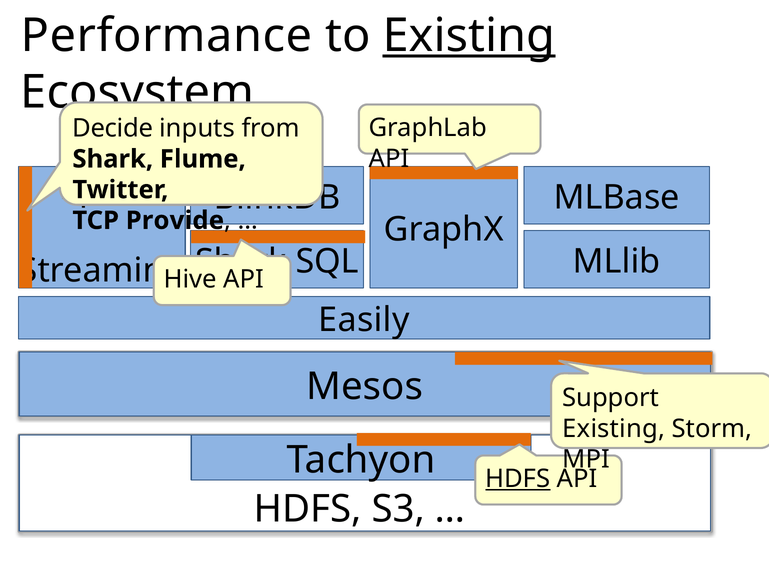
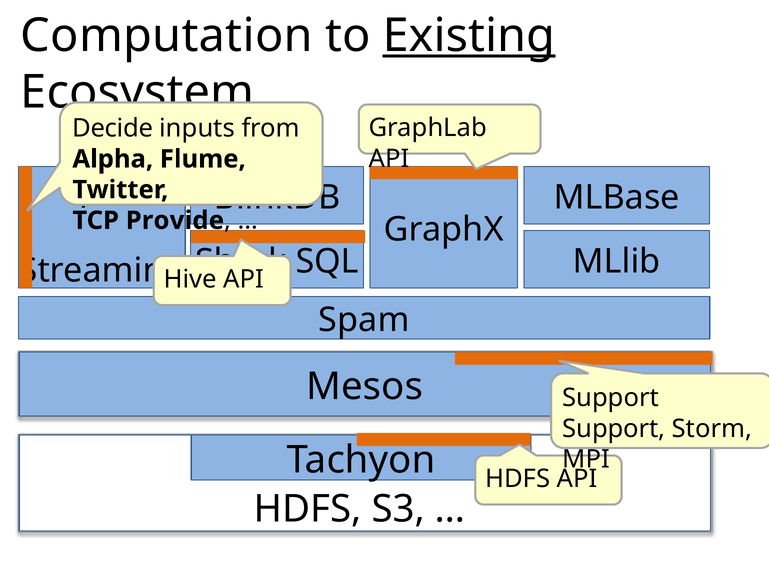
Performance: Performance -> Computation (167, 36)
Shark: Shark -> Alpha (113, 159)
Easily: Easily -> Spam (364, 321)
Existing: Existing -> Support (614, 429)
HDFS underline: present -> none (518, 479)
